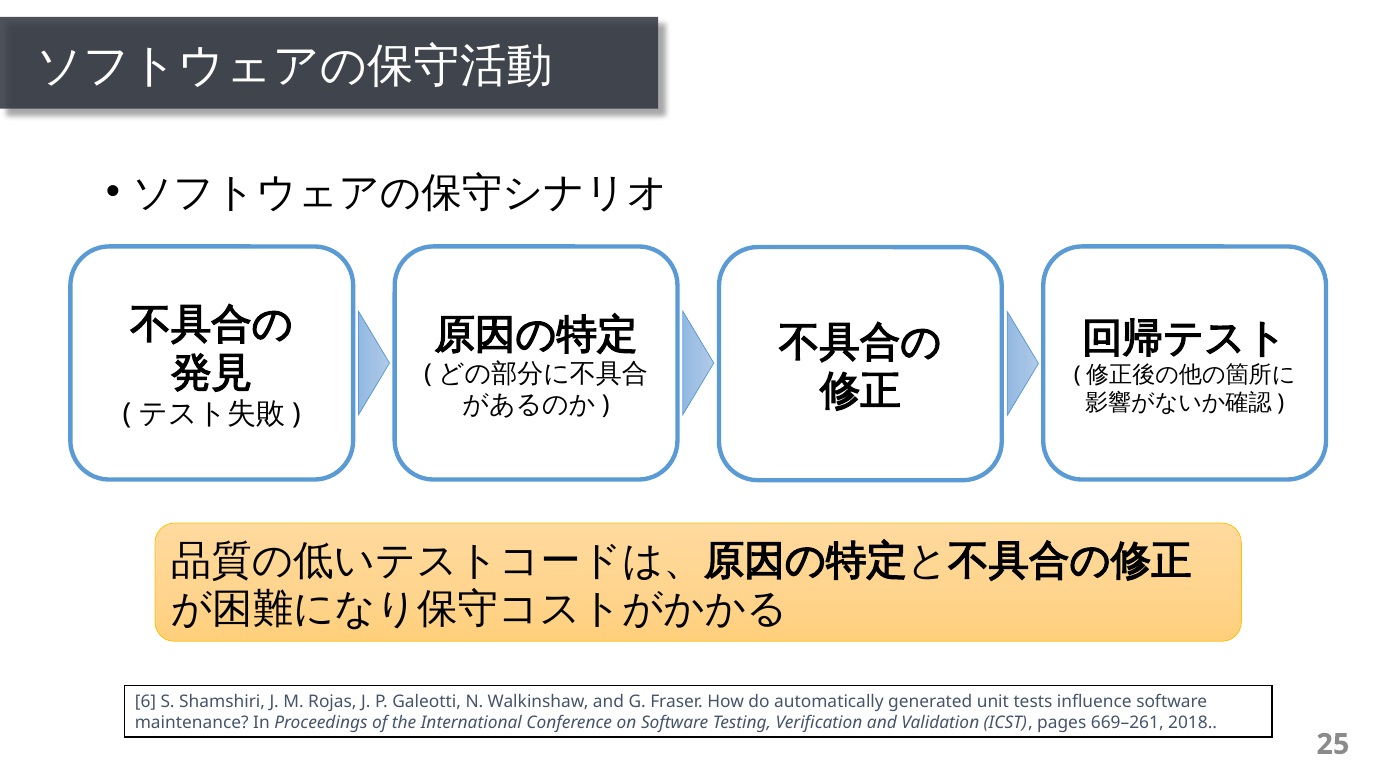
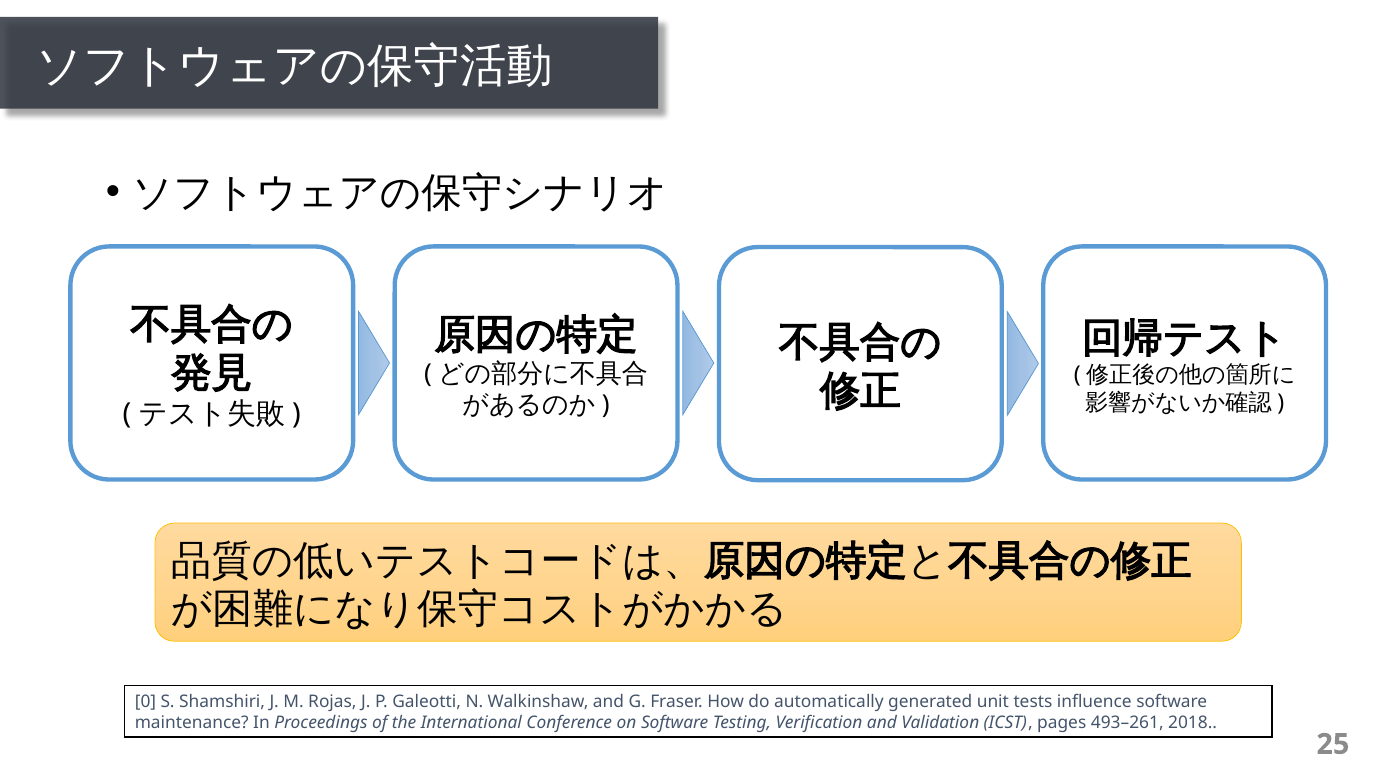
6: 6 -> 0 (145, 702)
669–261: 669–261 -> 493–261 (1127, 723)
